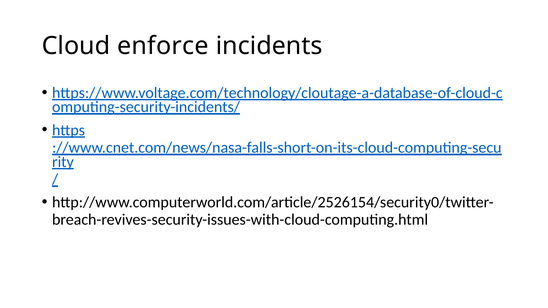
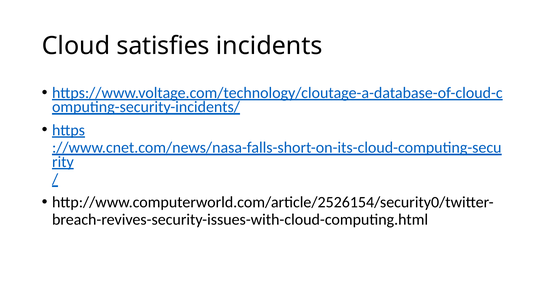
enforce: enforce -> satisfies (163, 46)
